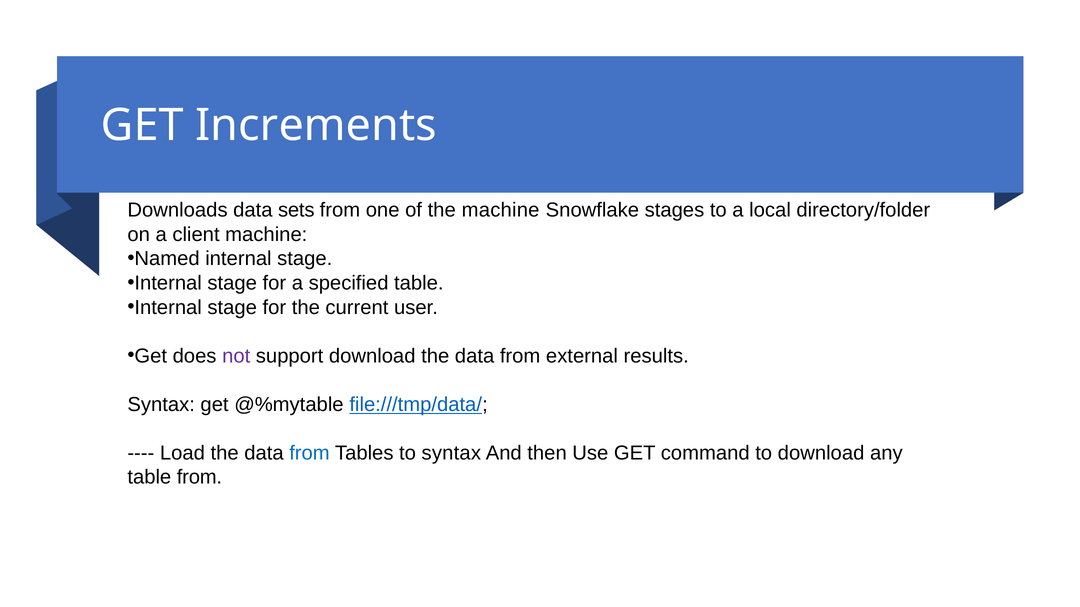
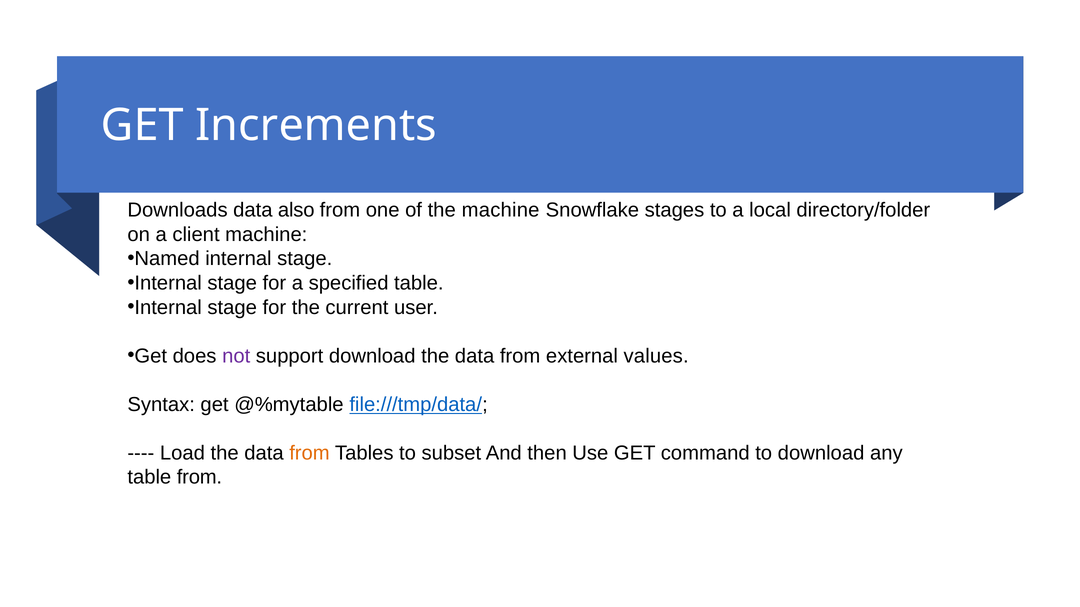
sets: sets -> also (296, 210)
results: results -> values (656, 356)
from colour: blue -> orange (310, 453)
to syntax: syntax -> subset (451, 453)
